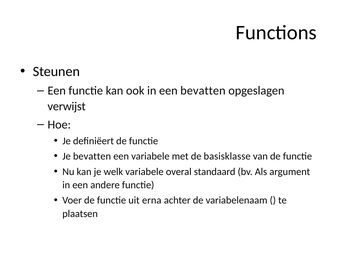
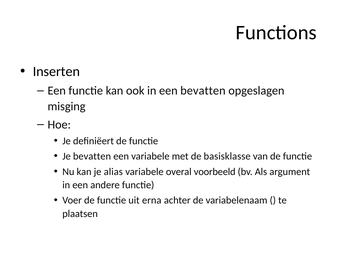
Steunen: Steunen -> Inserten (56, 71)
verwijst: verwijst -> misging (67, 106)
welk: welk -> alias (113, 171)
standaard: standaard -> voorbeeld (215, 171)
